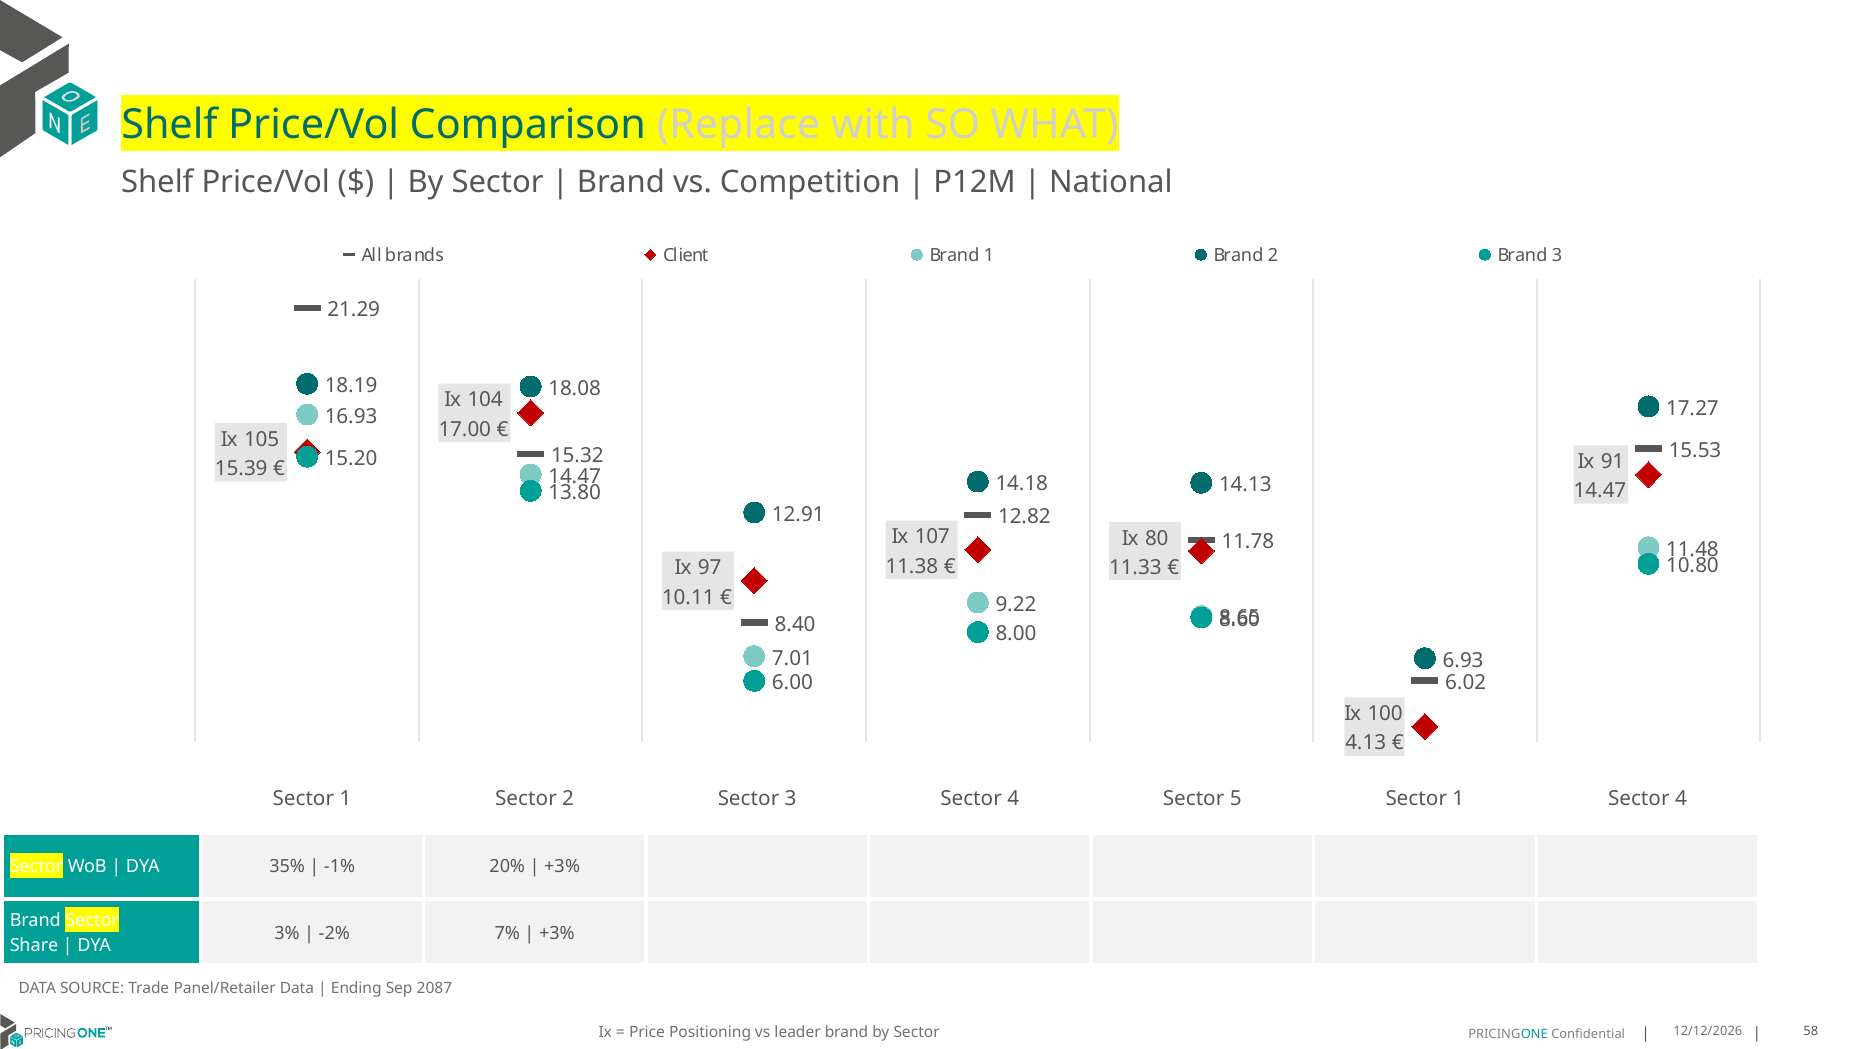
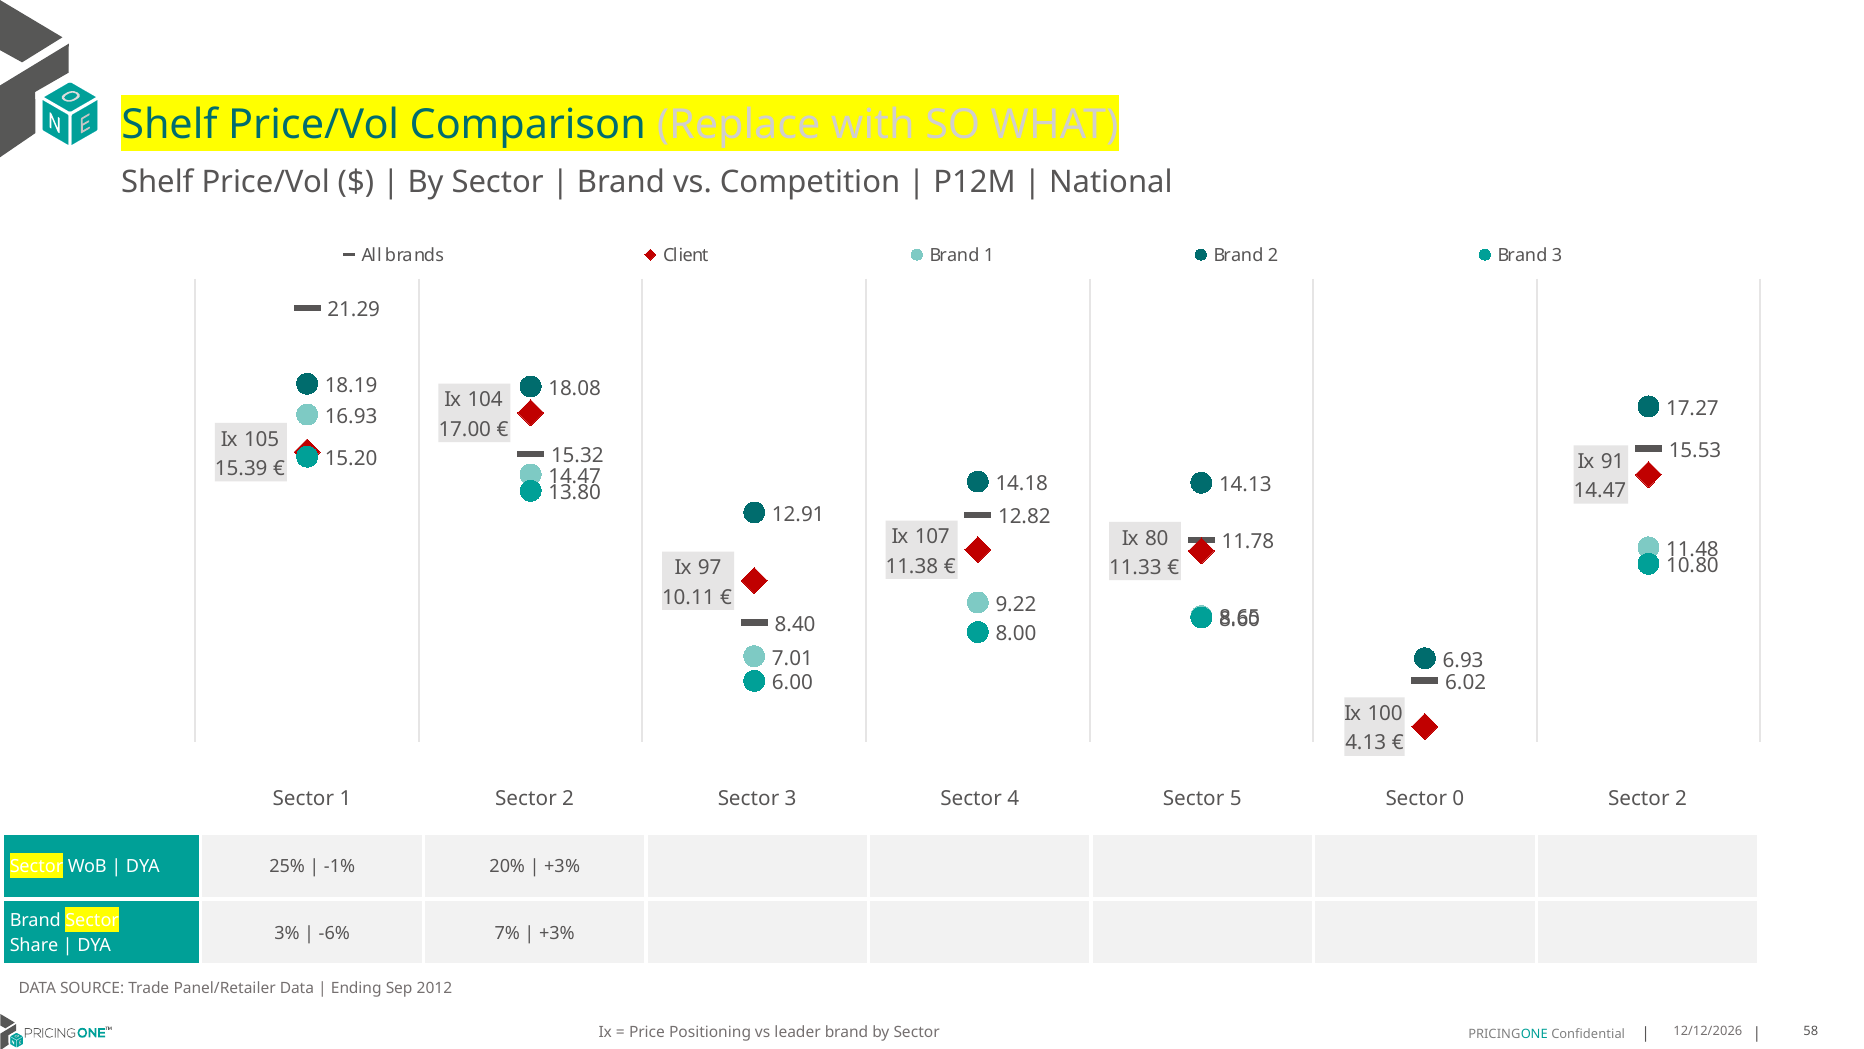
5 Sector 1: 1 -> 0 (1458, 798)
4: 4 -> 2 (1681, 798)
35%: 35% -> 25% (287, 867)
-2%: -2% -> -6% (334, 933)
2087: 2087 -> 2012 (434, 988)
